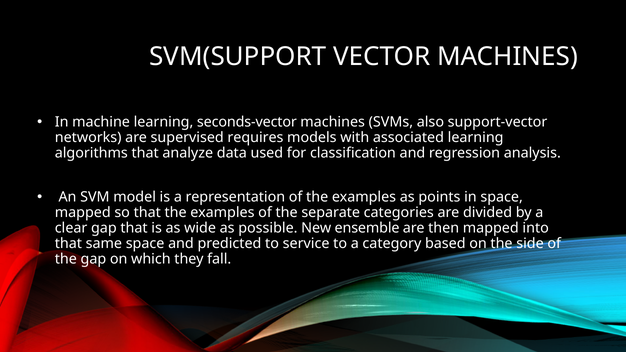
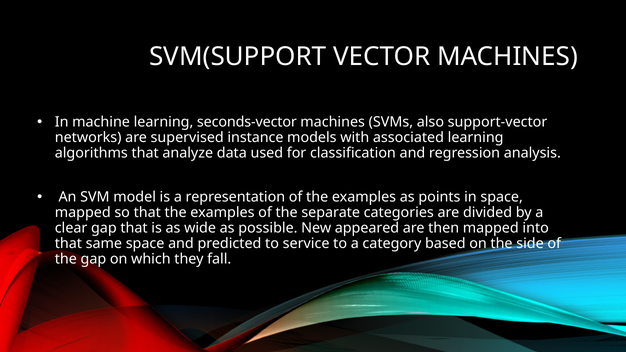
requires: requires -> instance (255, 138)
ensemble: ensemble -> appeared (367, 228)
